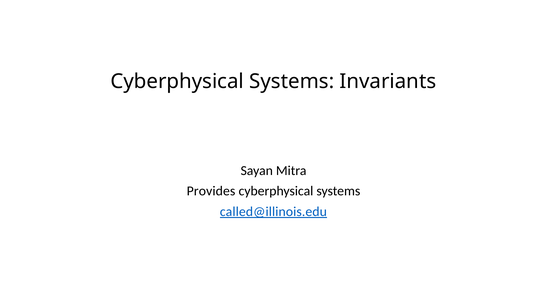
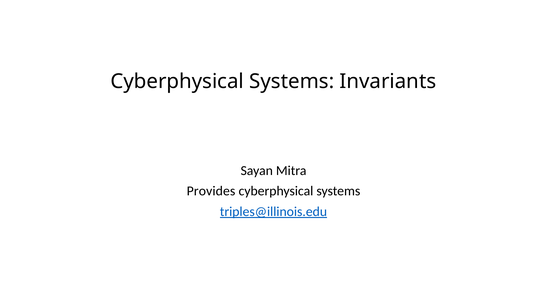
called@illinois.edu: called@illinois.edu -> triples@illinois.edu (273, 212)
